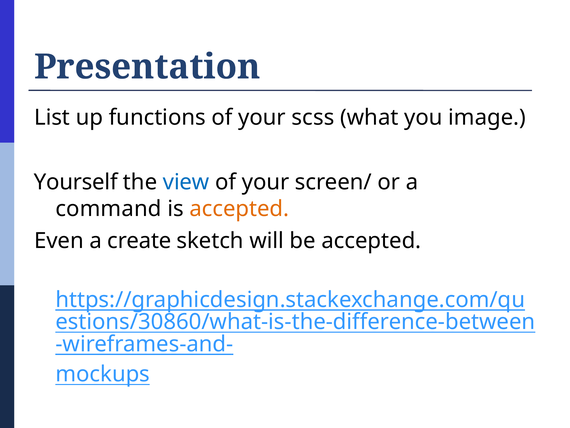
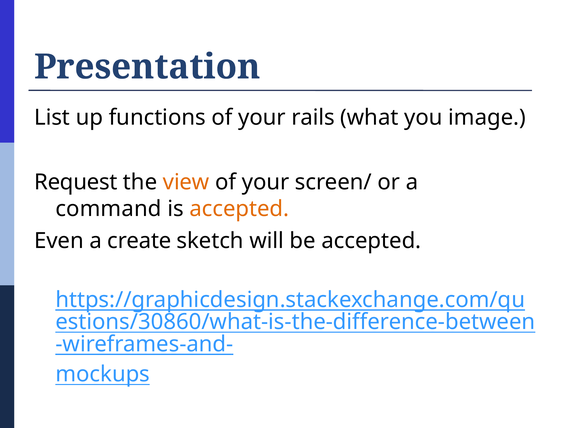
scss: scss -> rails (313, 118)
Yourself: Yourself -> Request (76, 182)
view colour: blue -> orange (186, 182)
